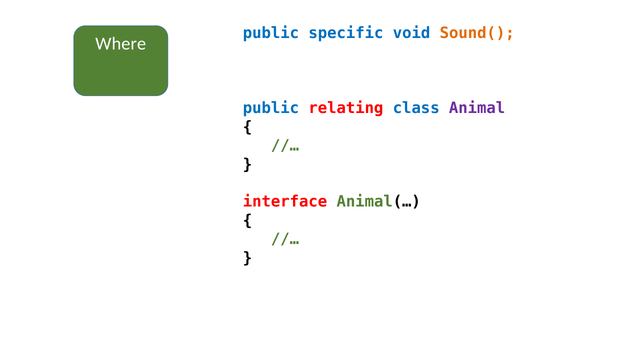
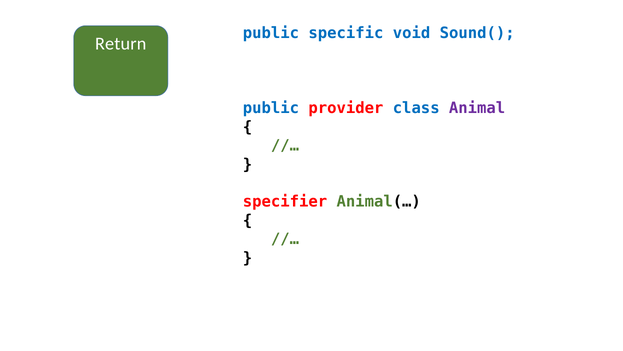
Sound( colour: orange -> blue (477, 33)
Where: Where -> Return (121, 44)
relating: relating -> provider (346, 108)
interface: interface -> specifier (285, 201)
